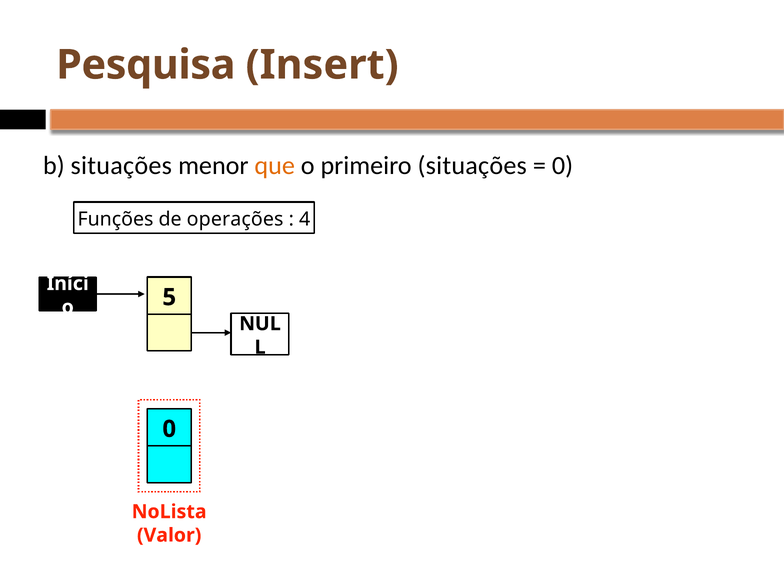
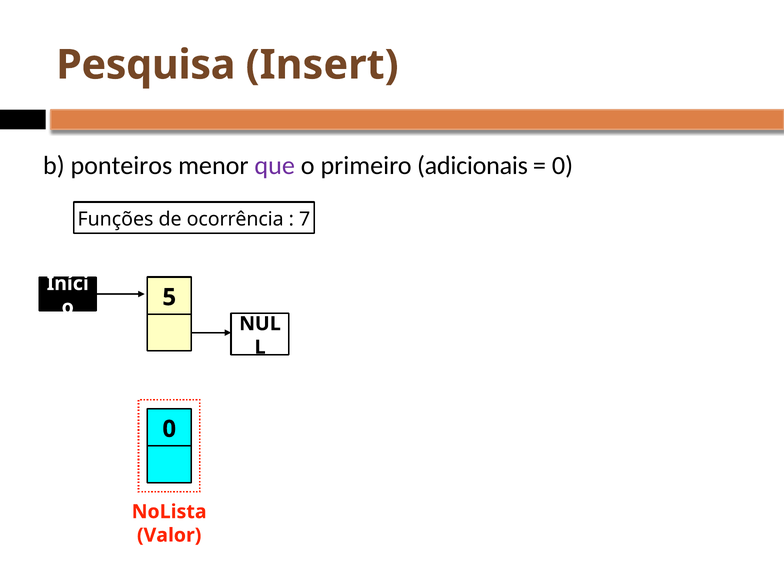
b situações: situações -> ponteiros (121, 165)
que colour: orange -> purple (275, 165)
primeiro situações: situações -> adicionais (472, 165)
operações: operações -> ocorrência (235, 219)
4: 4 -> 7 (305, 219)
